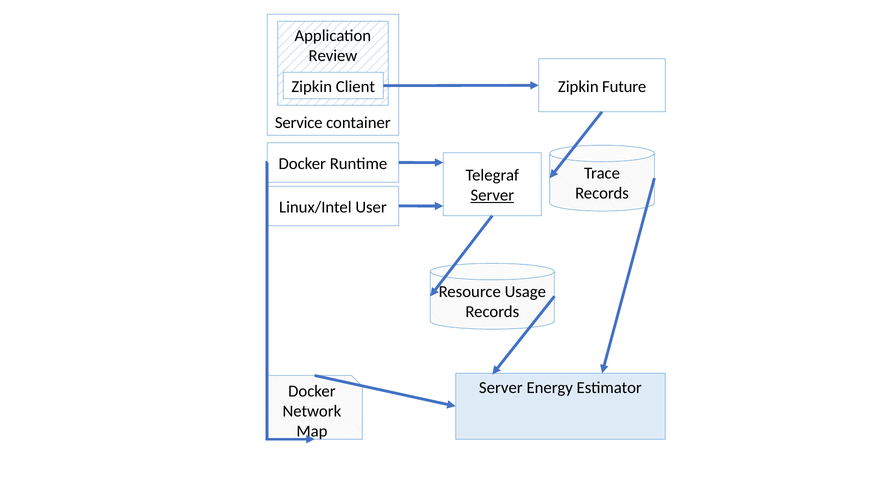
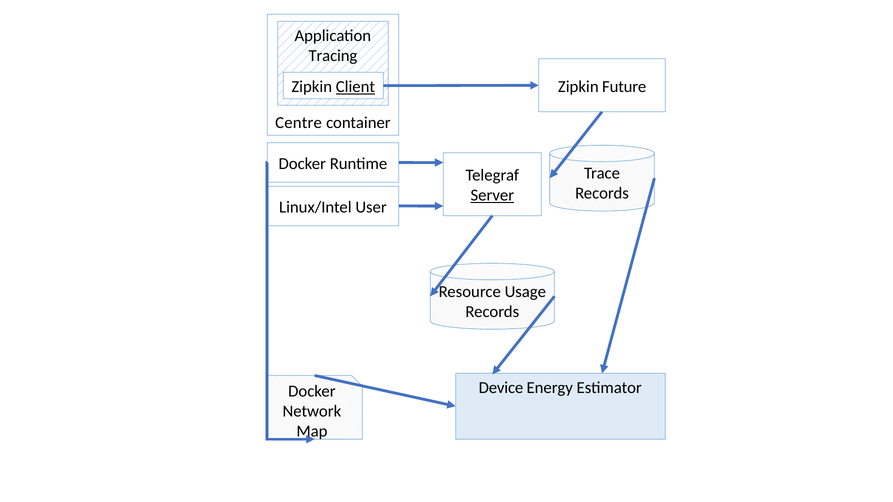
Review: Review -> Tracing (333, 56)
Client underline: none -> present (355, 87)
Service: Service -> Centre (299, 123)
Server: Server -> Device (501, 388)
